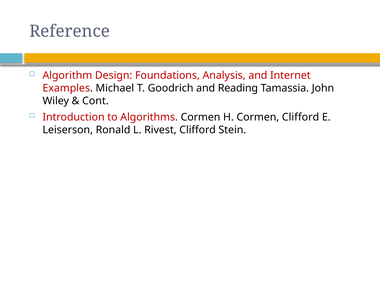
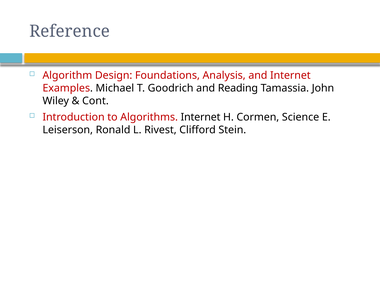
Algorithms Cormen: Cormen -> Internet (201, 117)
Cormen Clifford: Clifford -> Science (301, 117)
